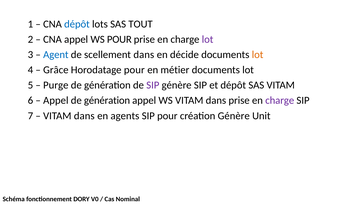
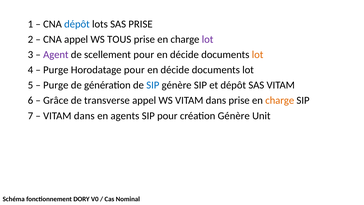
SAS TOUT: TOUT -> PRISE (141, 24)
WS POUR: POUR -> TOUS (119, 39)
Agent colour: blue -> purple (56, 55)
scellement dans: dans -> pour (144, 55)
Grâce: Grâce -> Purge (56, 70)
métier: métier -> décide (175, 70)
SIP colour: purple -> blue (153, 85)
Appel: Appel -> Grâce (56, 100)
génération: génération -> transverse (107, 100)
charge colour: purple -> orange (280, 100)
